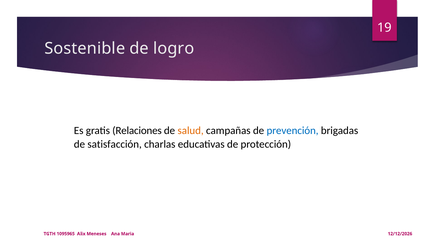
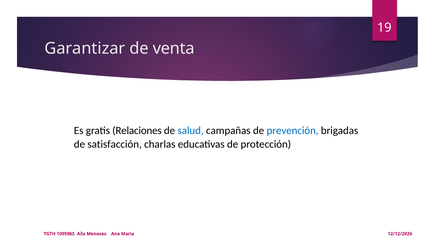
Sostenible: Sostenible -> Garantizar (85, 48)
logro: logro -> venta (174, 48)
salud colour: orange -> blue (191, 130)
